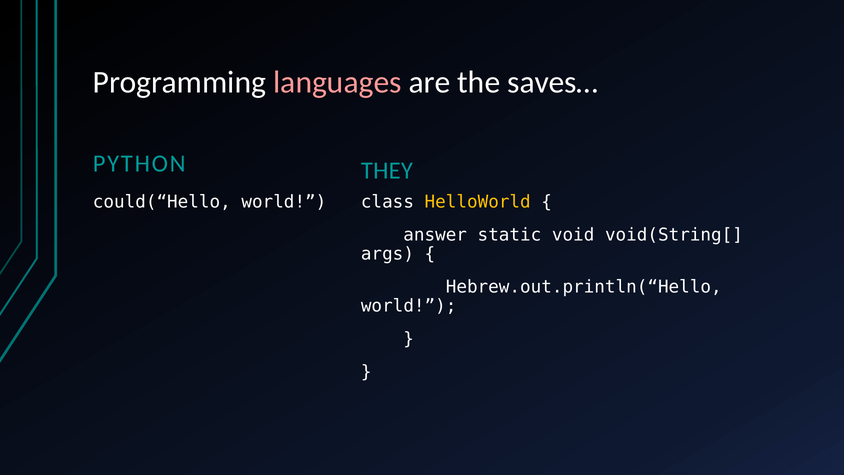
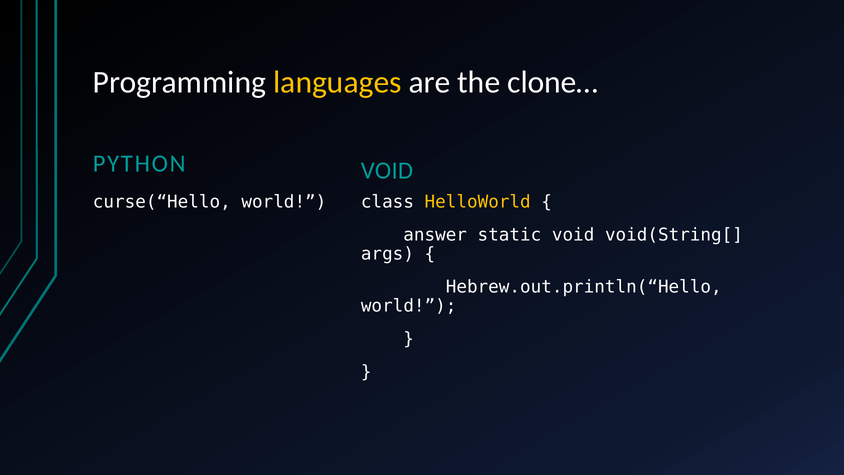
languages colour: pink -> yellow (337, 82)
saves…: saves… -> clone… (553, 82)
THEY: THEY -> VOID (387, 171)
could(“Hello: could(“Hello -> curse(“Hello (162, 202)
